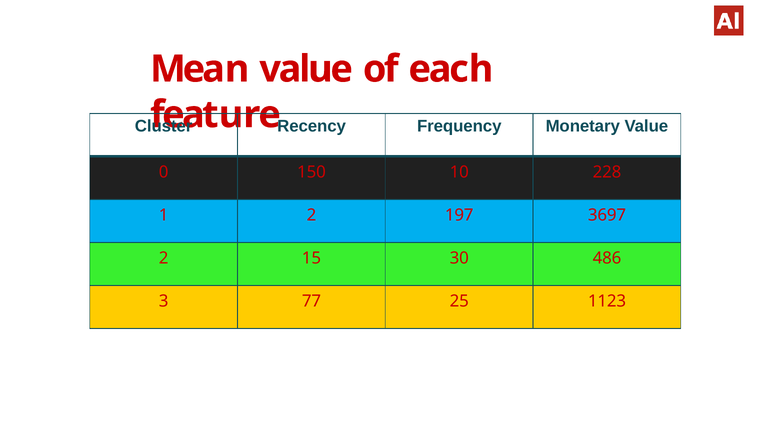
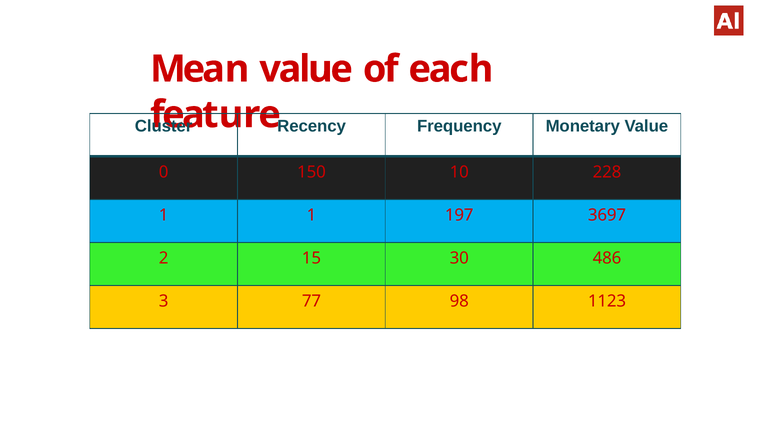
1 2: 2 -> 1 (311, 215)
25: 25 -> 98 (459, 301)
